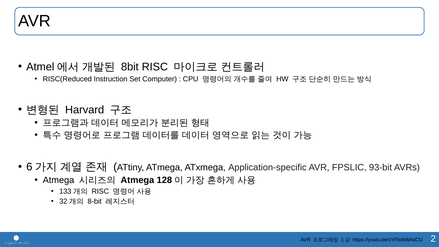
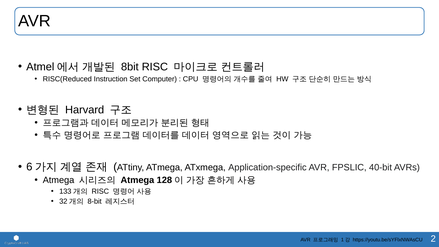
93-bit: 93-bit -> 40-bit (381, 168)
